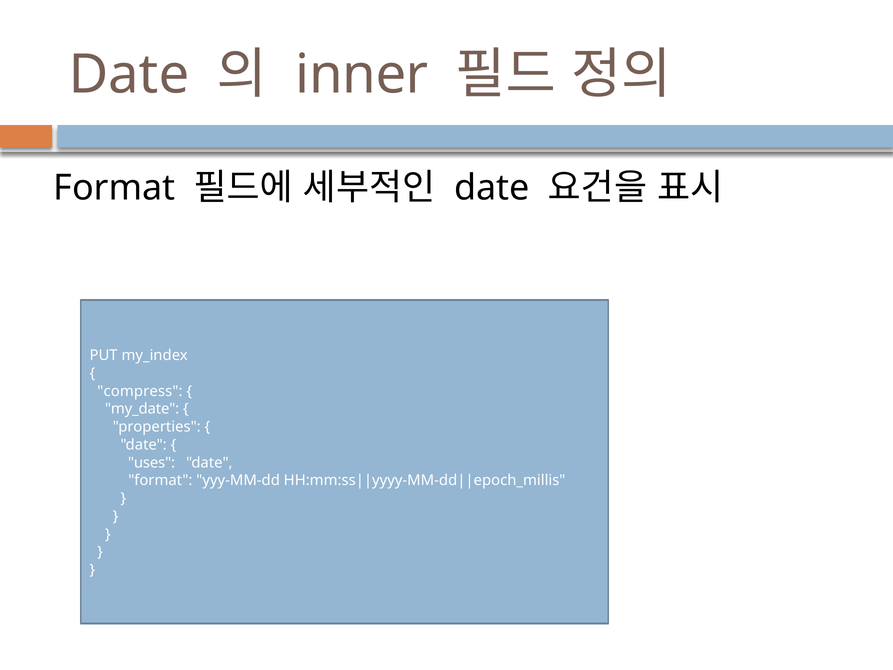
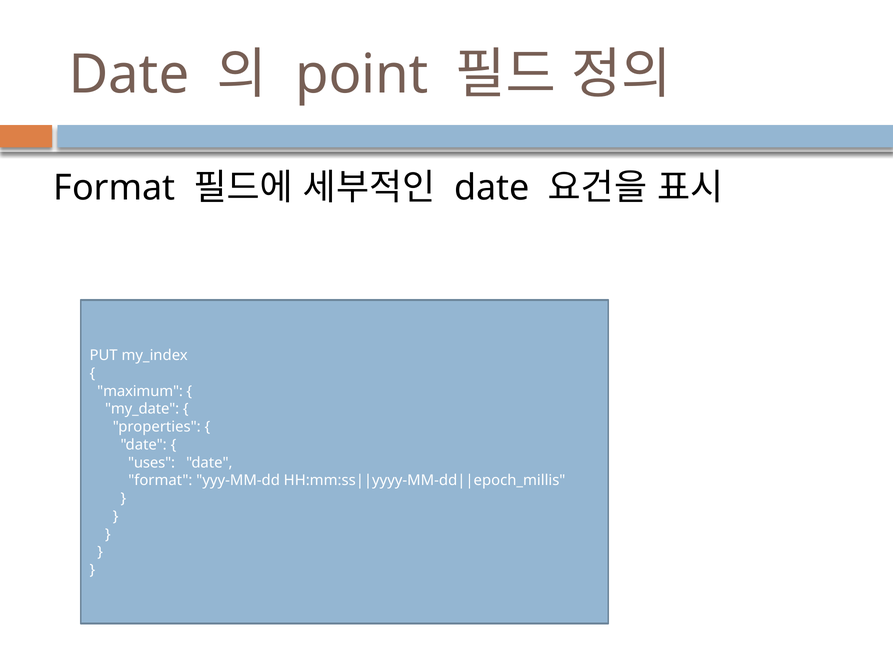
inner: inner -> point (362, 74)
compress: compress -> maximum (140, 391)
